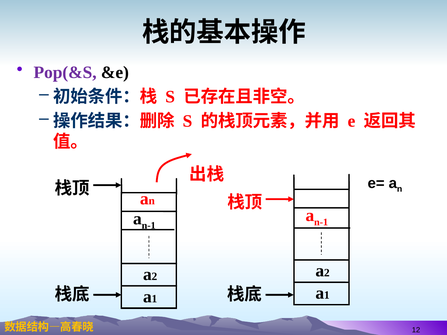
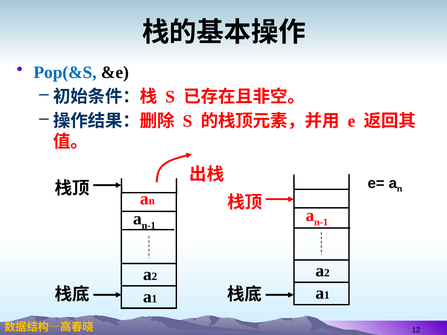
Pop(&S colour: purple -> blue (65, 72)
